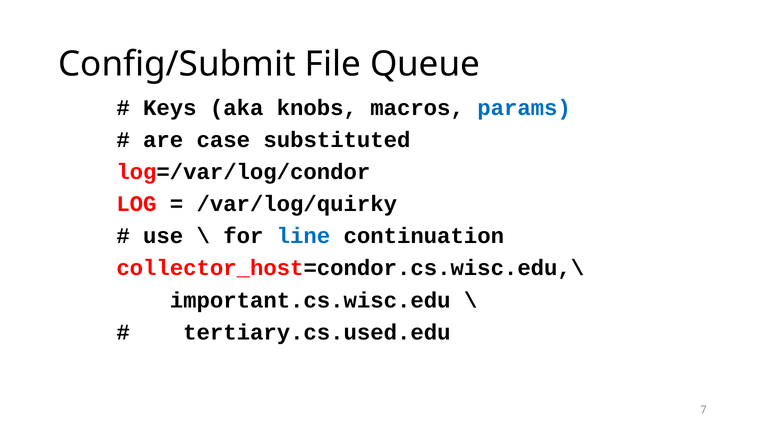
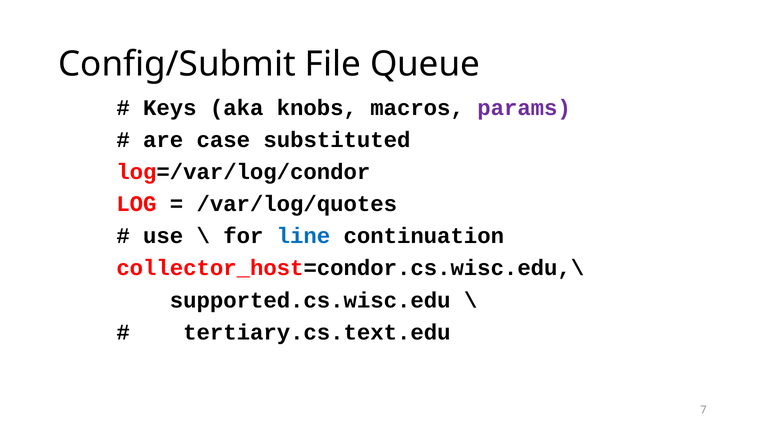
params colour: blue -> purple (524, 108)
/var/log/quirky: /var/log/quirky -> /var/log/quotes (297, 204)
important.cs.wisc.edu: important.cs.wisc.edu -> supported.cs.wisc.edu (310, 300)
tertiary.cs.used.edu: tertiary.cs.used.edu -> tertiary.cs.text.edu (317, 332)
